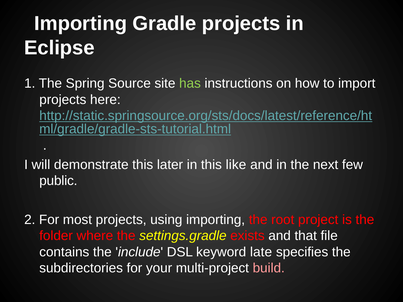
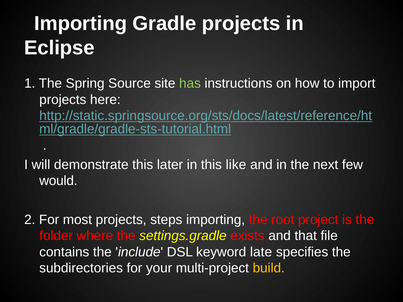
public: public -> would (58, 181)
using: using -> steps (166, 220)
build colour: pink -> yellow (269, 268)
